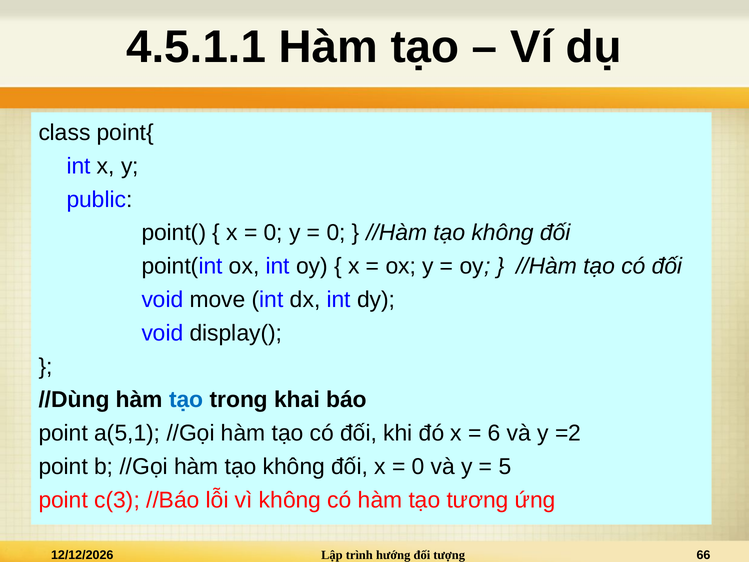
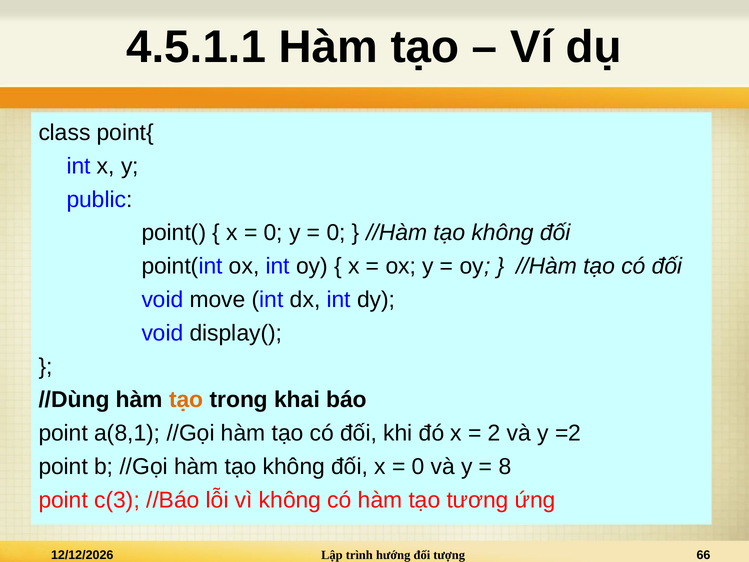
tạo colour: blue -> orange (186, 400)
a(5,1: a(5,1 -> a(8,1 (127, 433)
6: 6 -> 2 (494, 433)
5: 5 -> 8 (505, 467)
